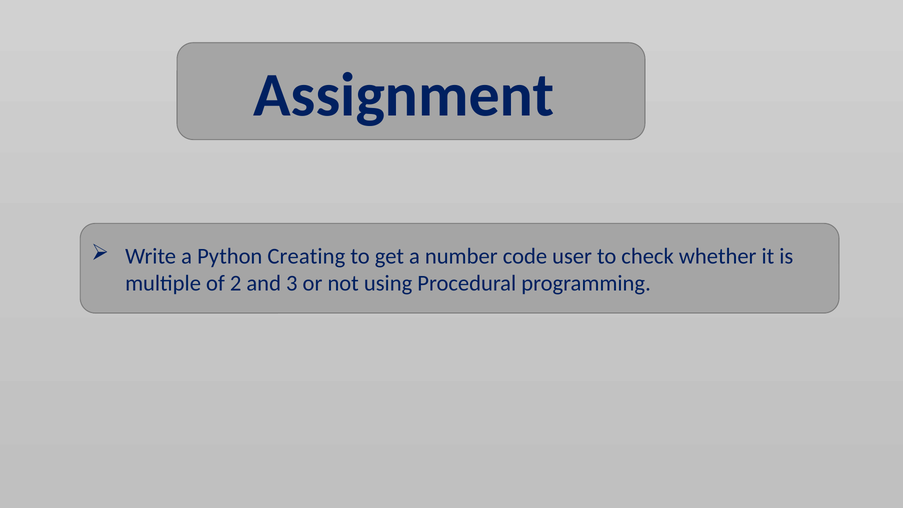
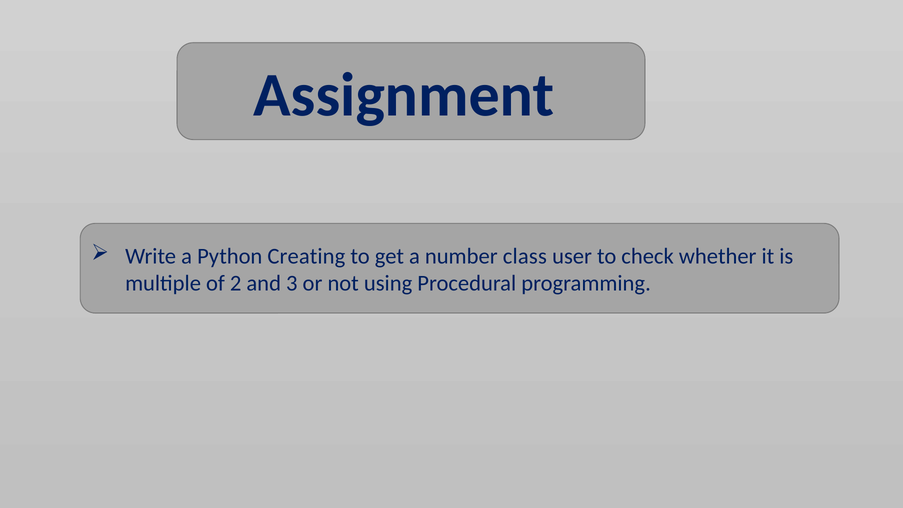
code: code -> class (525, 256)
